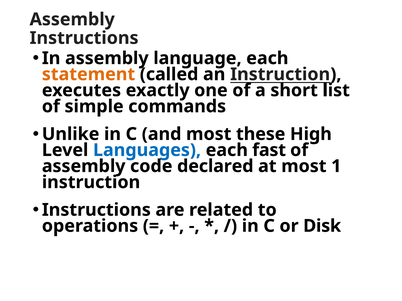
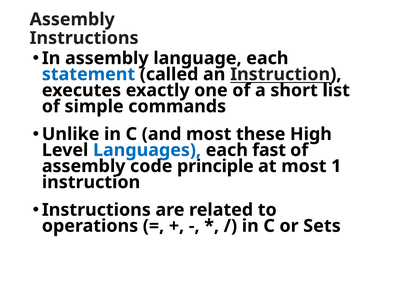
statement colour: orange -> blue (89, 74)
declared: declared -> principle (215, 166)
Disk: Disk -> Sets (322, 226)
